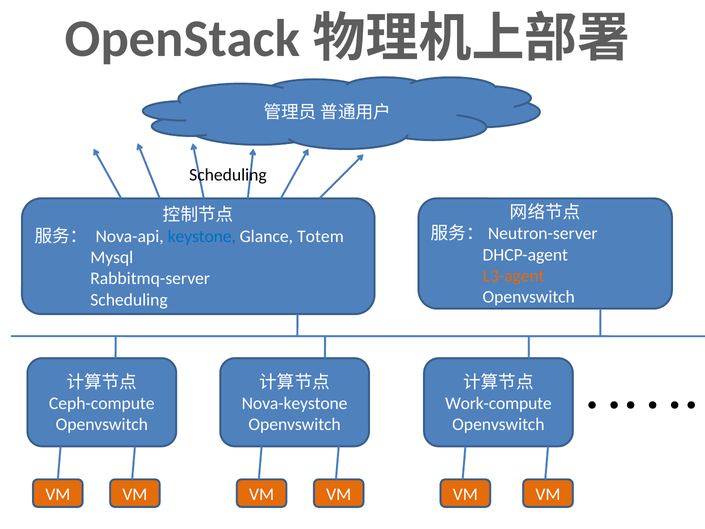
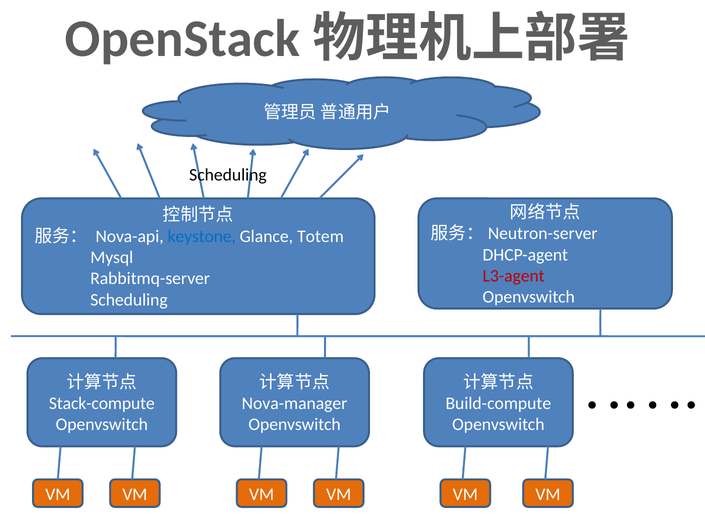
L3-agent colour: orange -> red (514, 276)
Ceph-compute: Ceph-compute -> Stack-compute (102, 403)
Nova-keystone: Nova-keystone -> Nova-manager (295, 403)
Work-compute: Work-compute -> Build-compute (498, 403)
